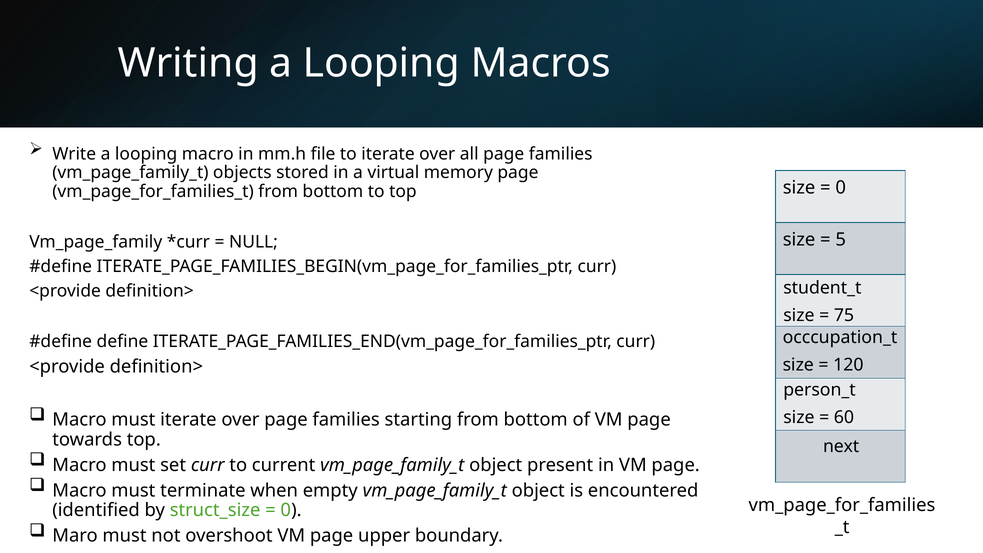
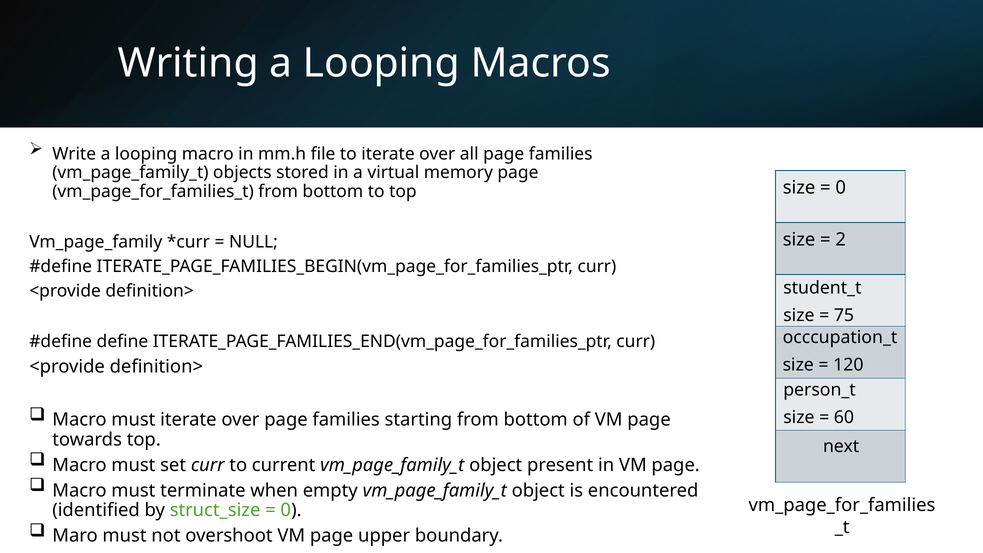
5: 5 -> 2 (841, 240)
